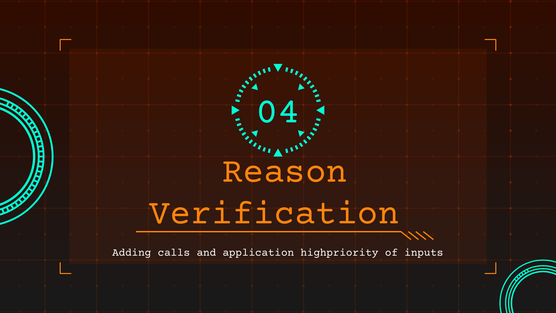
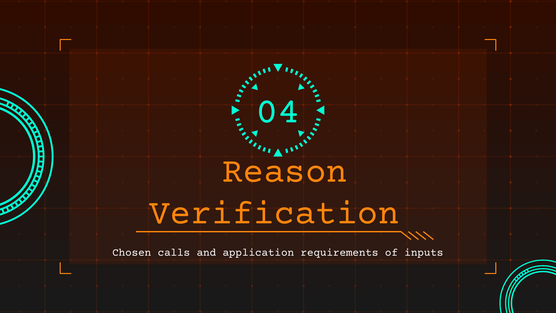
Adding: Adding -> Chosen (132, 252)
highpriority: highpriority -> requirements (339, 252)
